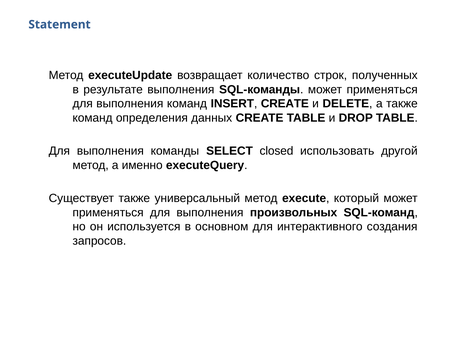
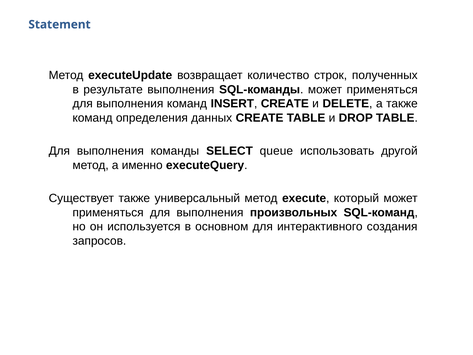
closed: closed -> queue (276, 151)
